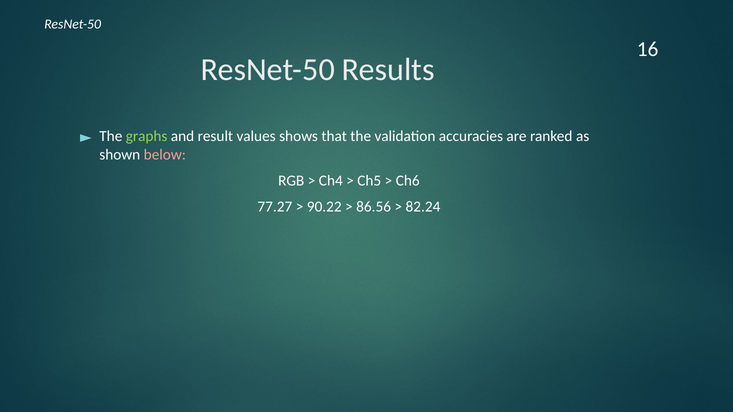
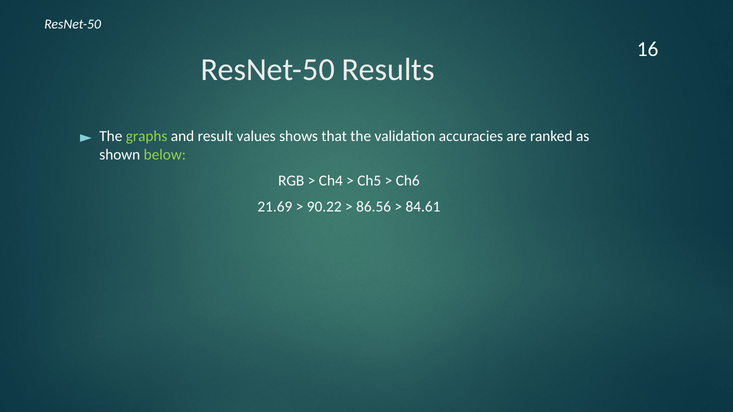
below colour: pink -> light green (165, 155)
77.27: 77.27 -> 21.69 (275, 207)
82.24: 82.24 -> 84.61 (423, 207)
